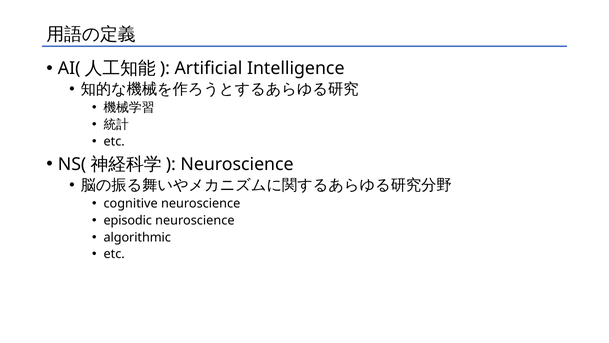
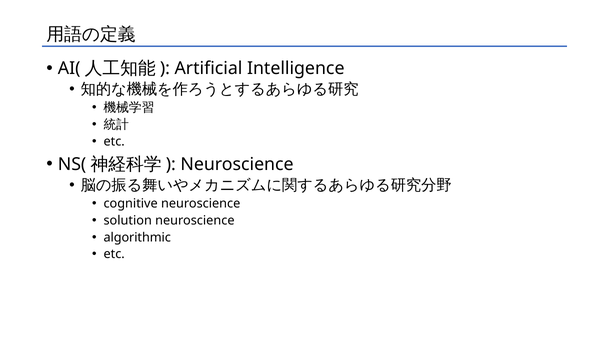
episodic: episodic -> solution (128, 220)
